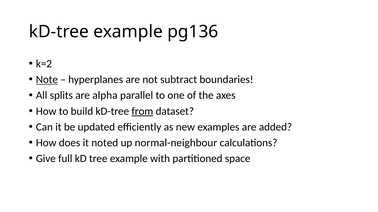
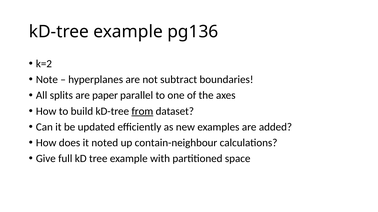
Note underline: present -> none (47, 80)
alpha: alpha -> paper (105, 96)
normal-neighbour: normal-neighbour -> contain-neighbour (176, 143)
